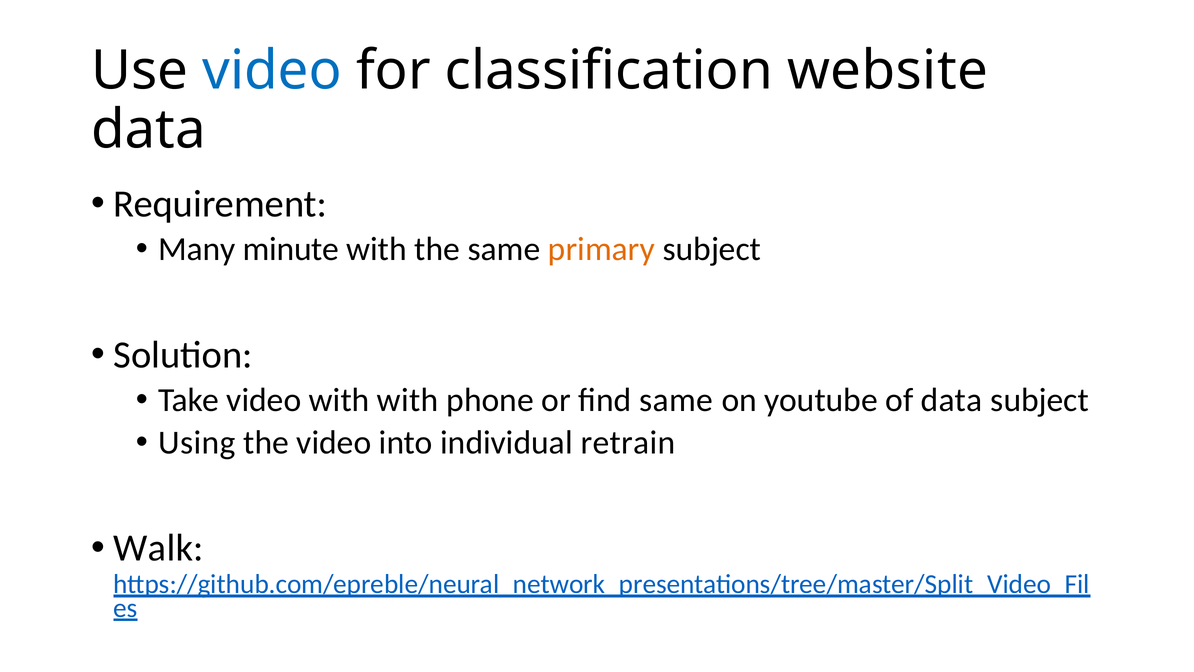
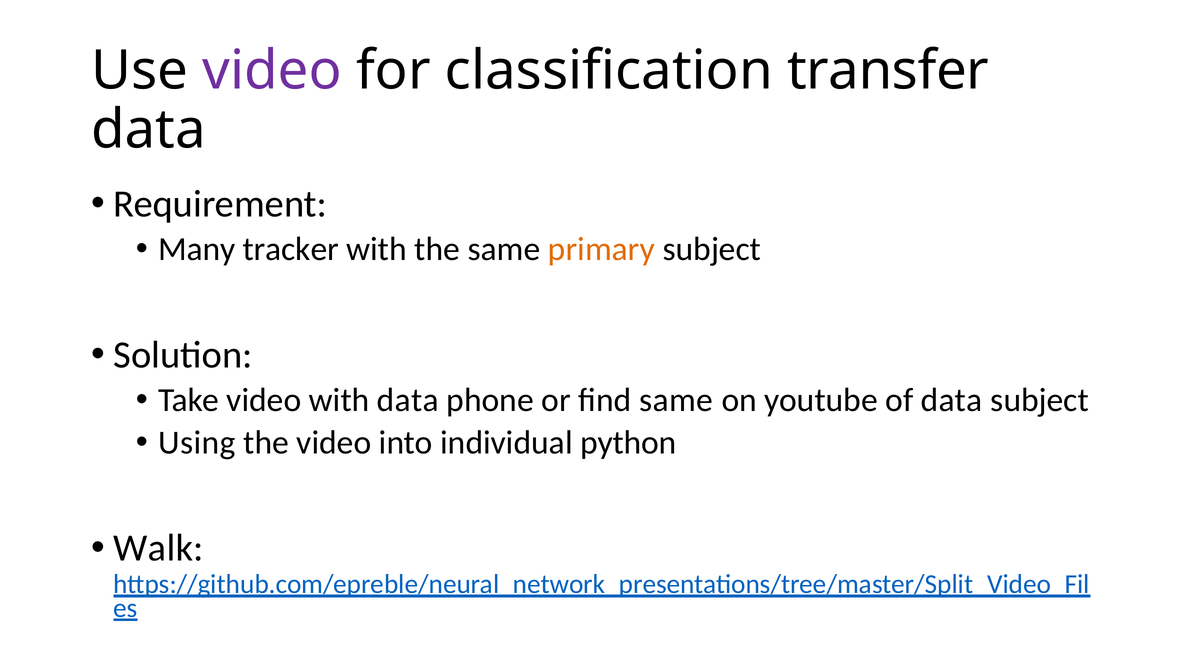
video colour: blue -> purple (272, 71)
website: website -> transfer (888, 71)
minute: minute -> tracker (291, 249)
with with: with -> data (408, 400)
retrain: retrain -> python (628, 442)
